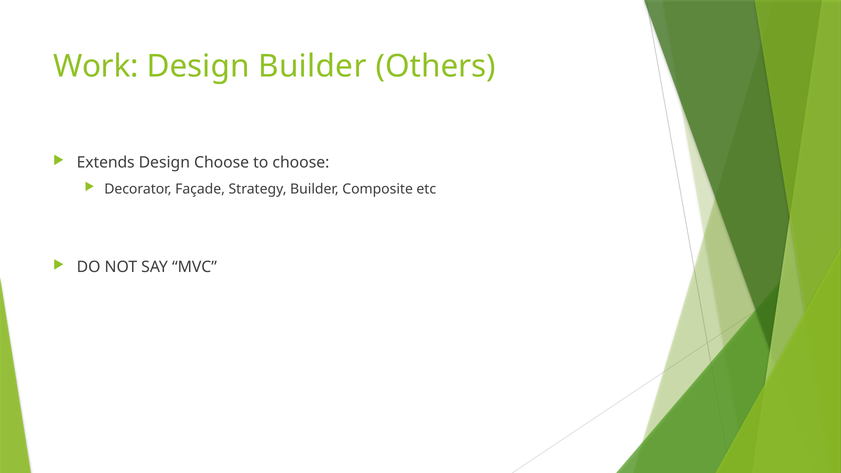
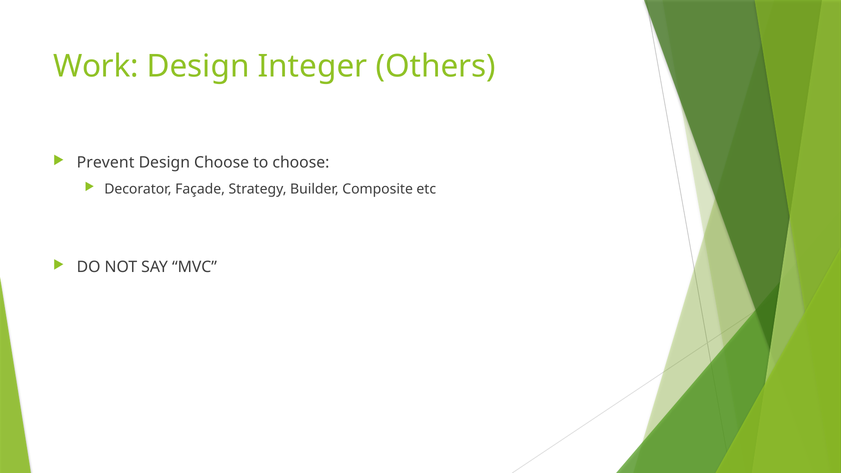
Design Builder: Builder -> Integer (313, 66)
Extends: Extends -> Prevent (106, 163)
